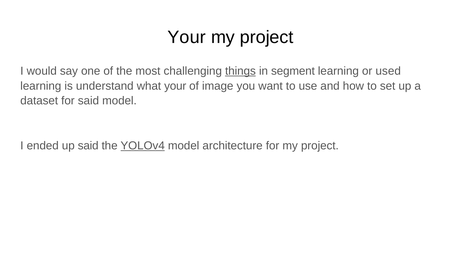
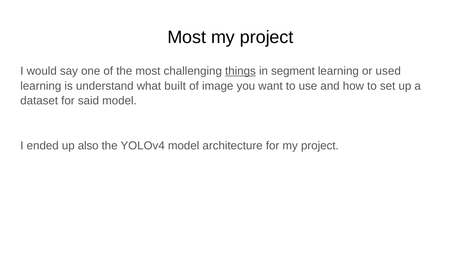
Your: Your -> Most (187, 37)
what your: your -> built (175, 86)
up said: said -> also (88, 146)
YOLOv4 underline: present -> none (143, 146)
